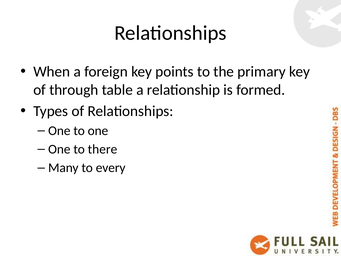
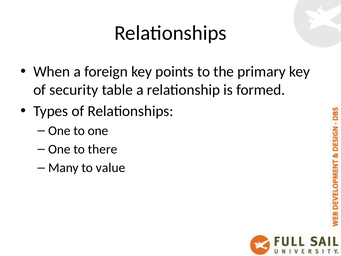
through: through -> security (74, 90)
every: every -> value (111, 168)
